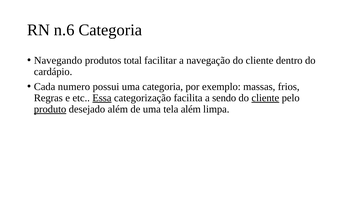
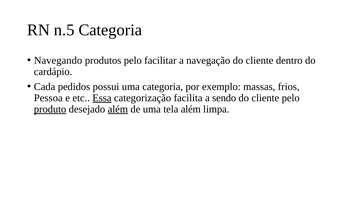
n.6: n.6 -> n.5 (64, 30)
produtos total: total -> pelo (133, 60)
numero: numero -> pedidos (74, 87)
Regras: Regras -> Pessoa (48, 98)
cliente underline: present -> none (265, 98)
além underline: none -> present (118, 109)
